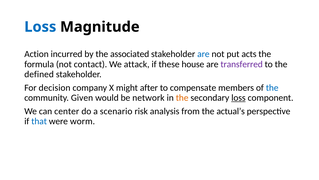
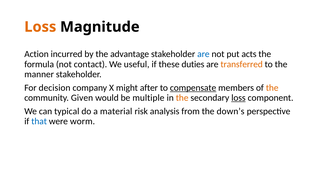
Loss colour: blue -> orange (40, 27)
associated: associated -> advantage (130, 54)
attack: attack -> useful (137, 64)
house: house -> duties (193, 64)
transferred colour: purple -> orange (242, 64)
defined: defined -> manner (39, 74)
compensate underline: none -> present (193, 87)
the colour: blue -> orange (272, 87)
network: network -> multiple (148, 97)
center: center -> typical (67, 111)
scenario: scenario -> material (116, 111)
actual’s: actual’s -> down’s (231, 111)
